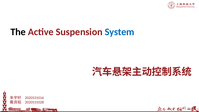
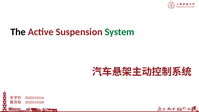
System colour: blue -> green (120, 32)
